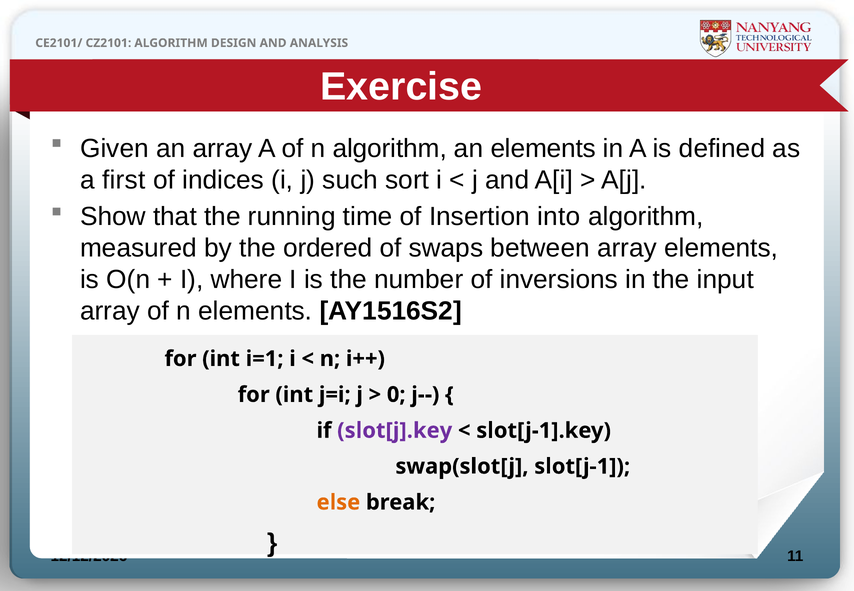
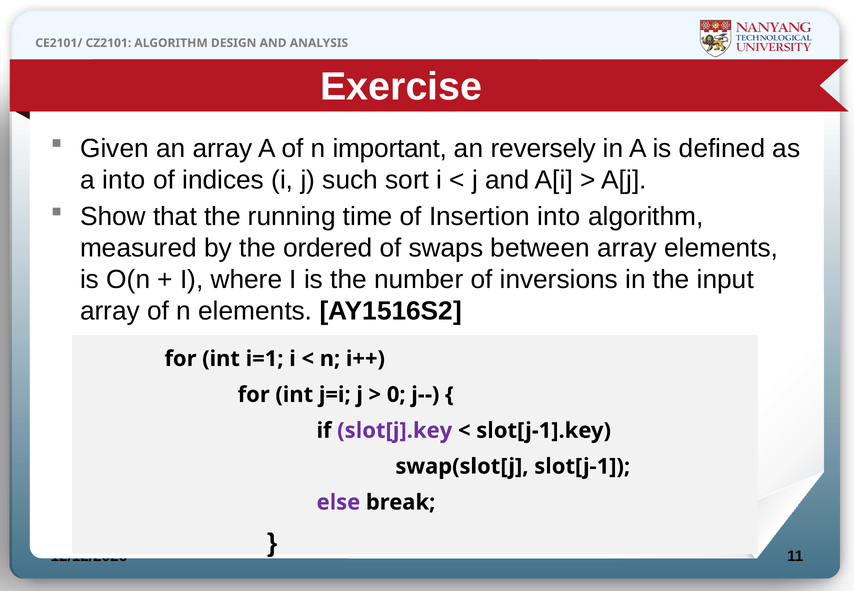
n algorithm: algorithm -> important (390, 148)
an elements: elements -> reversely (543, 148)
a first: first -> into (124, 180)
else colour: orange -> purple (338, 503)
